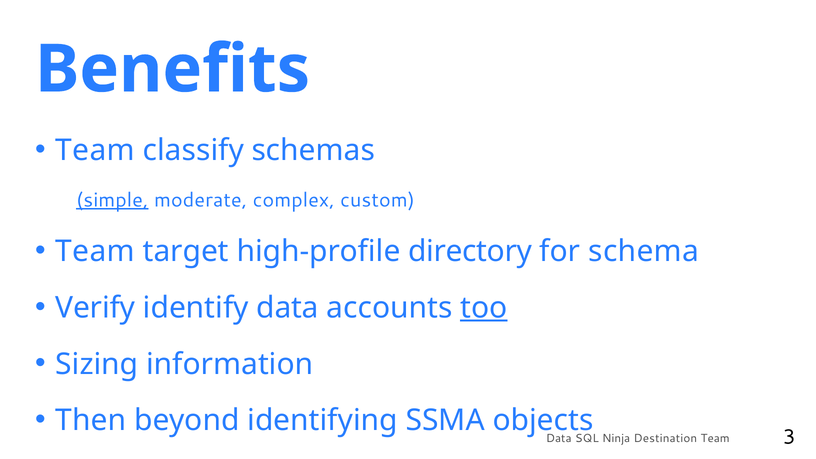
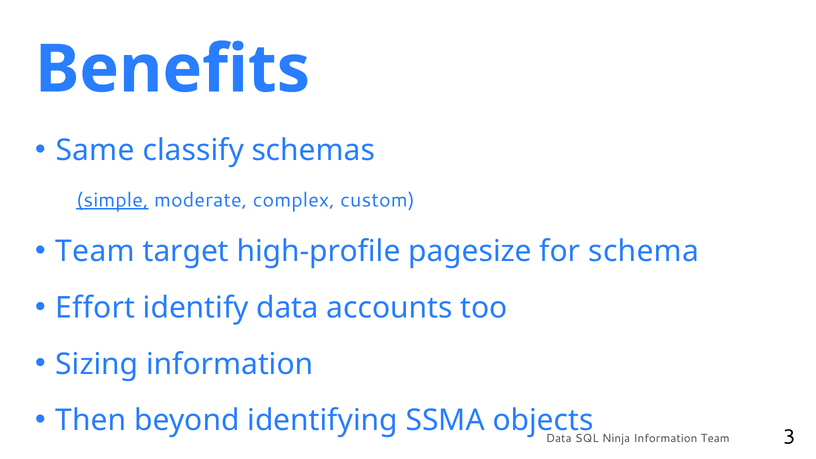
Team: Team -> Same (95, 150)
directory: directory -> pagesize (470, 251)
Verify: Verify -> Effort (95, 308)
too underline: present -> none (484, 308)
Ninja Destination: Destination -> Information (665, 438)
